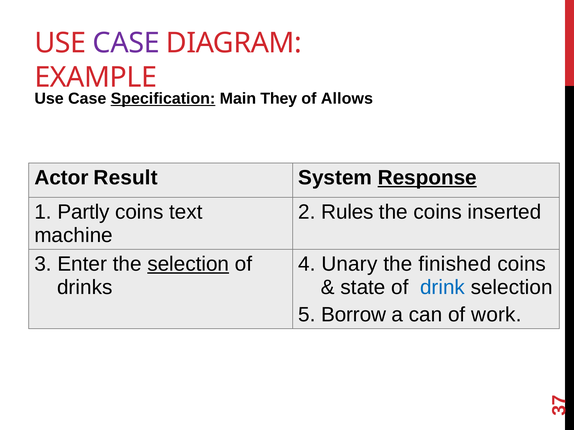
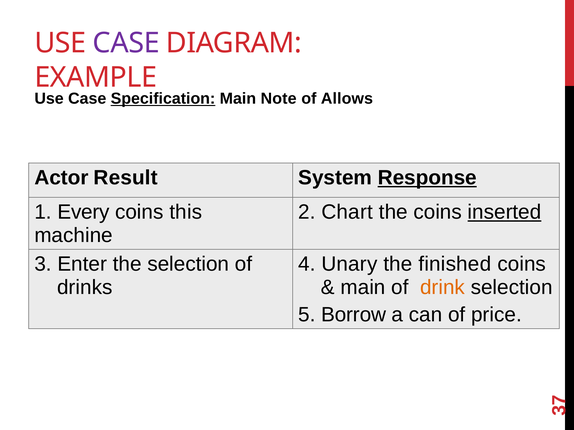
They: They -> Note (279, 99)
Partly: Partly -> Every (83, 212)
text: text -> this (186, 212)
Rules: Rules -> Chart (347, 212)
inserted underline: none -> present (505, 212)
selection underline: present -> none (188, 264)
state: state -> main (363, 288)
drink colour: blue -> orange (443, 288)
work: work -> price (496, 315)
